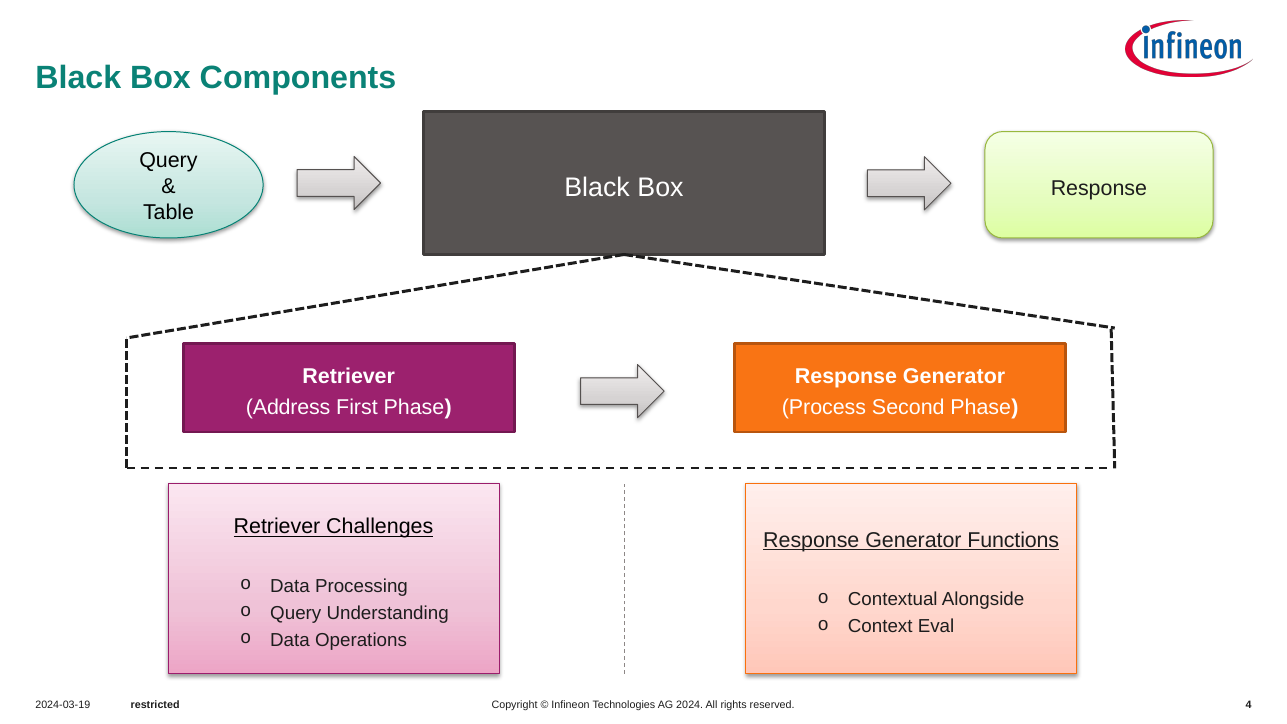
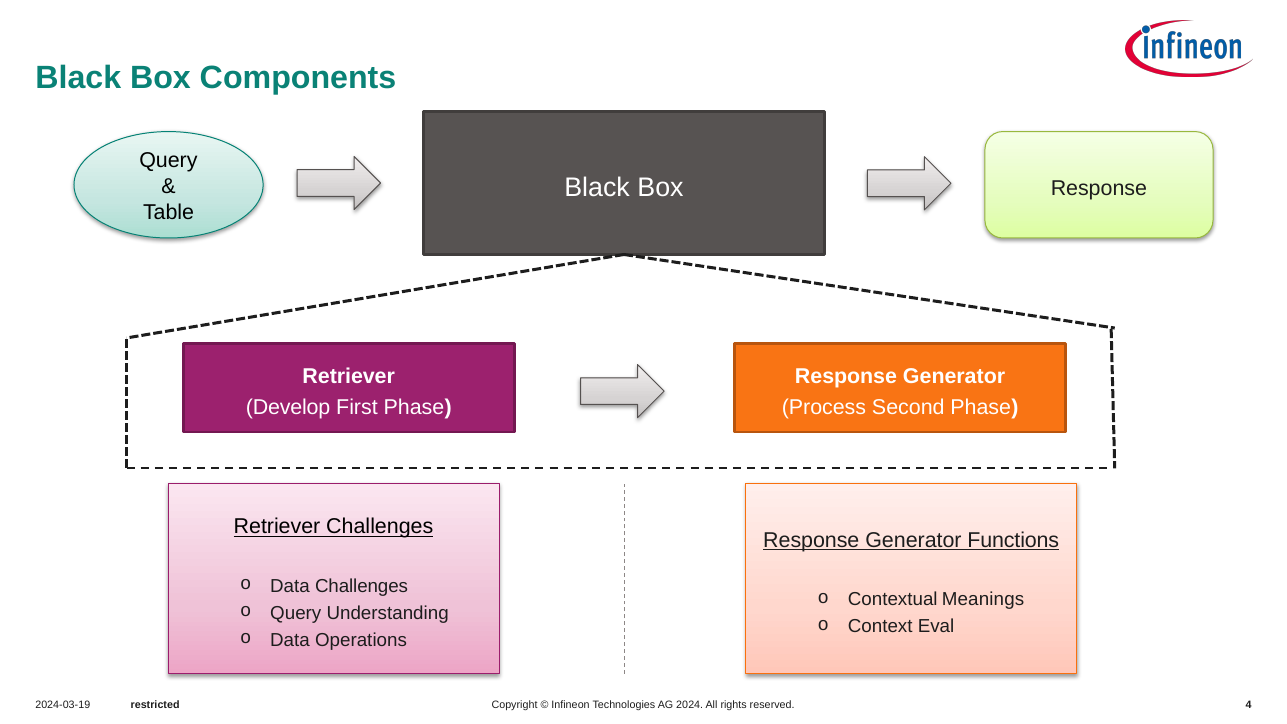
Address: Address -> Develop (288, 407)
Data Processing: Processing -> Challenges (362, 586)
Alongside: Alongside -> Meanings (983, 600)
